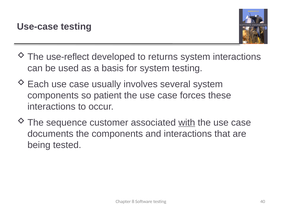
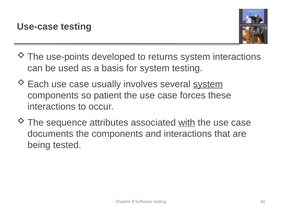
use-reflect: use-reflect -> use-points (68, 57)
system underline: none -> present (208, 84)
customer: customer -> attributes (109, 123)
